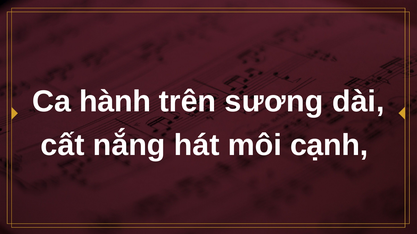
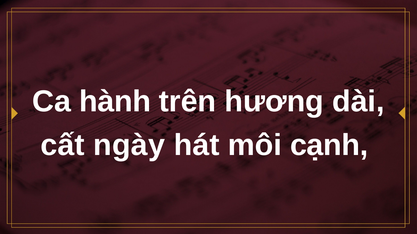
sương: sương -> hương (274, 102)
nắng: nắng -> ngày (129, 145)
